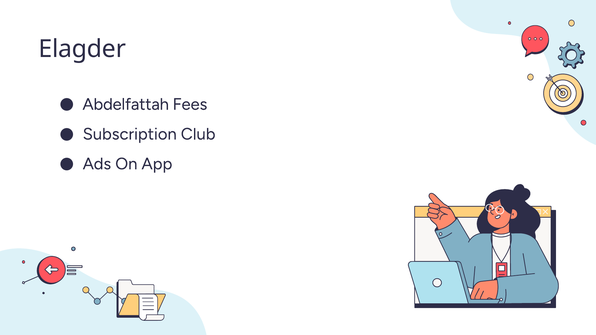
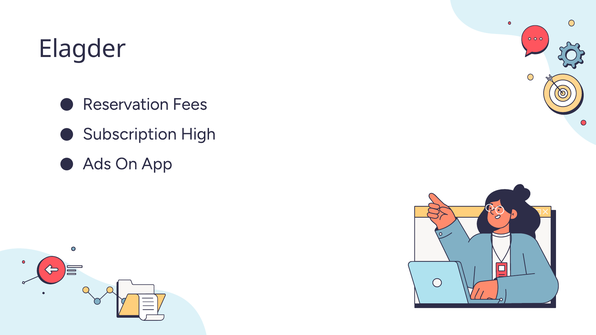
Abdelfattah: Abdelfattah -> Reservation (126, 104)
Club: Club -> High (198, 134)
